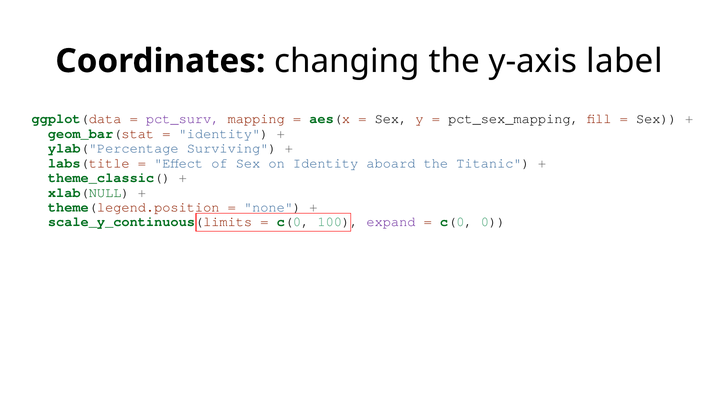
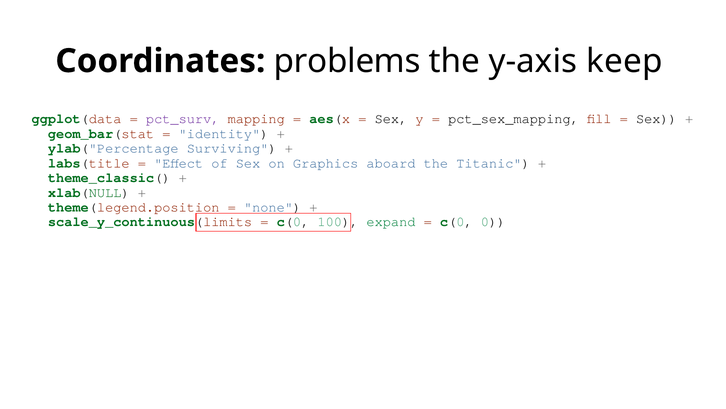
changing: changing -> problems (347, 61)
label: label -> keep (624, 61)
on Identity: Identity -> Graphics (326, 163)
expand colour: purple -> green (391, 222)
